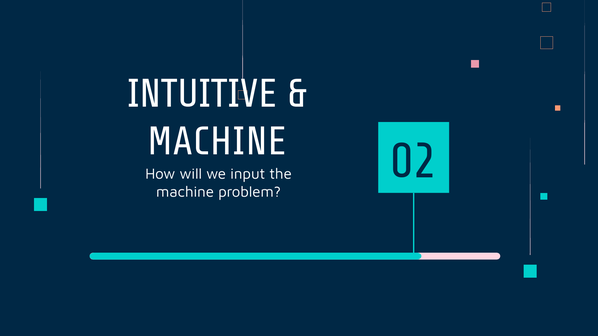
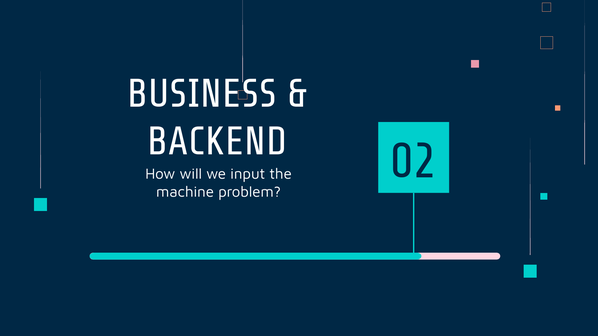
INTUITIVE: INTUITIVE -> BUSINESS (202, 94)
MACHINE: MACHINE -> BACKEND (217, 142)
